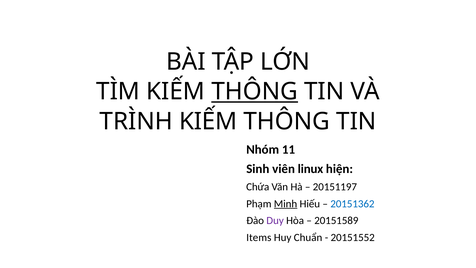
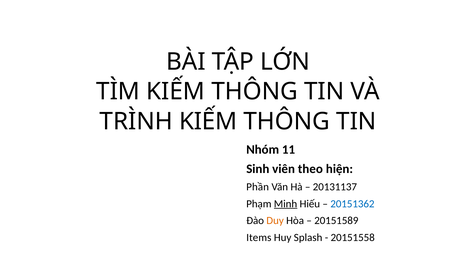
THÔNG underline: present -> none (255, 92)
linux: linux -> theo (310, 169)
Chứa: Chứa -> Phần (258, 187)
20151197: 20151197 -> 20131137 (335, 187)
Duy colour: purple -> orange (275, 220)
Chuẩn: Chuẩn -> Splash (308, 237)
20151552: 20151552 -> 20151558 (353, 237)
